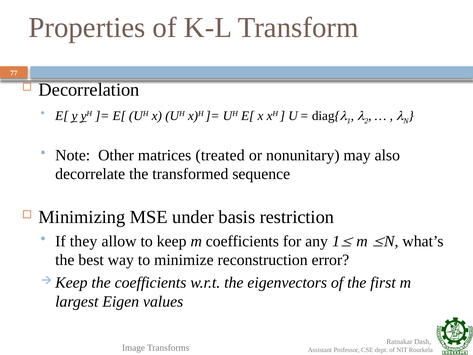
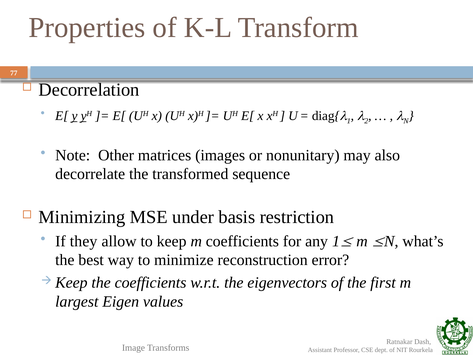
treated: treated -> images (220, 155)
